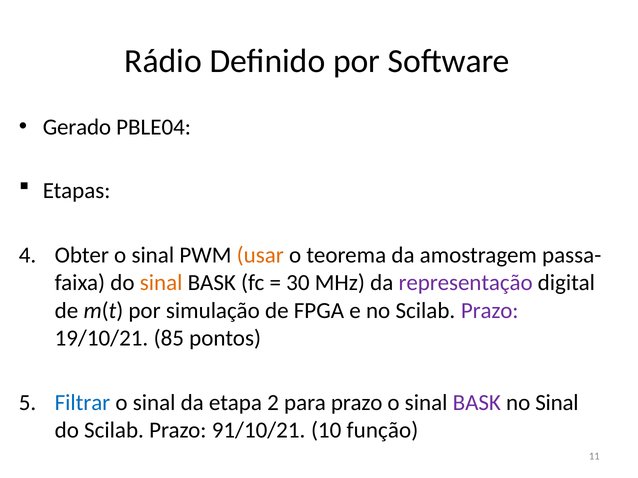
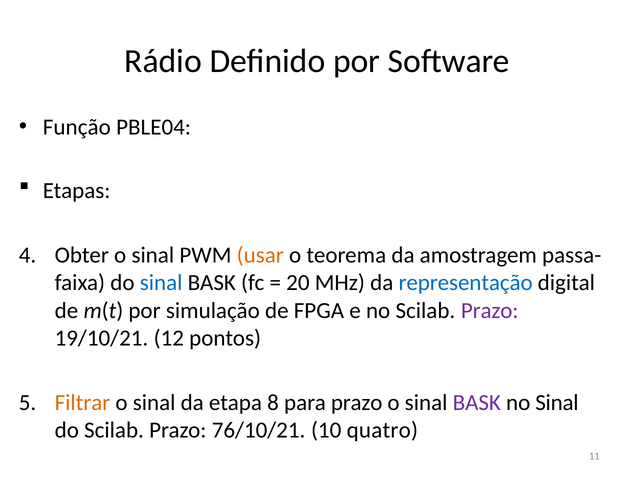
Gerado: Gerado -> Função (77, 127)
sinal colour: orange -> blue (161, 283)
30: 30 -> 20 (298, 283)
representação colour: purple -> blue (466, 283)
85: 85 -> 12 (169, 338)
Filtrar colour: blue -> orange (82, 403)
2: 2 -> 8 (273, 403)
91/10/21: 91/10/21 -> 76/10/21 (259, 431)
função: função -> quatro (382, 431)
